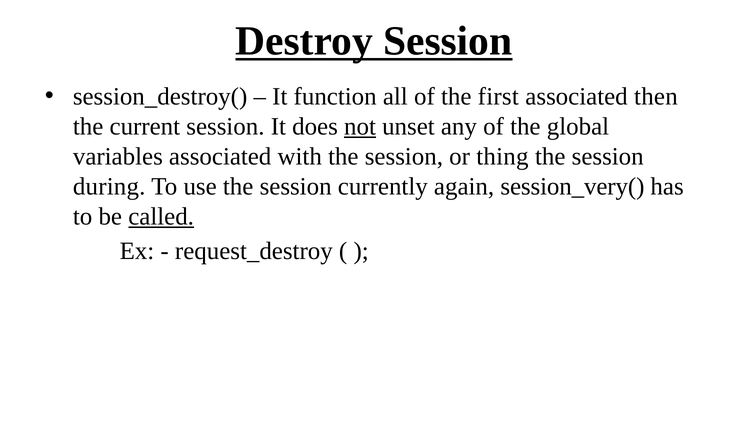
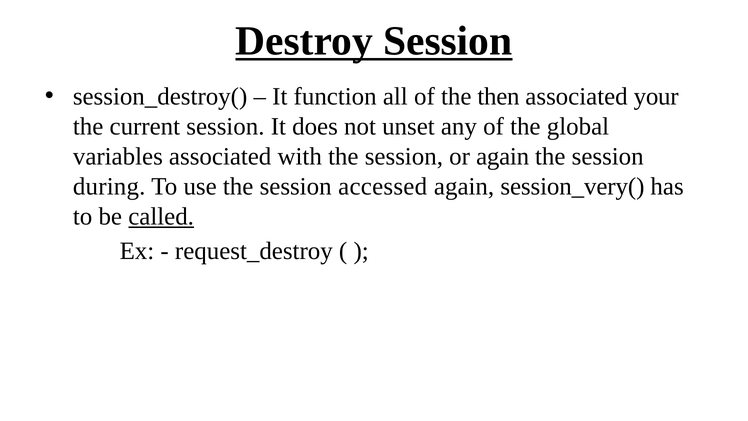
first: first -> then (499, 97)
then: then -> your (656, 97)
not underline: present -> none (360, 126)
or thing: thing -> again (503, 156)
currently: currently -> accessed (383, 186)
